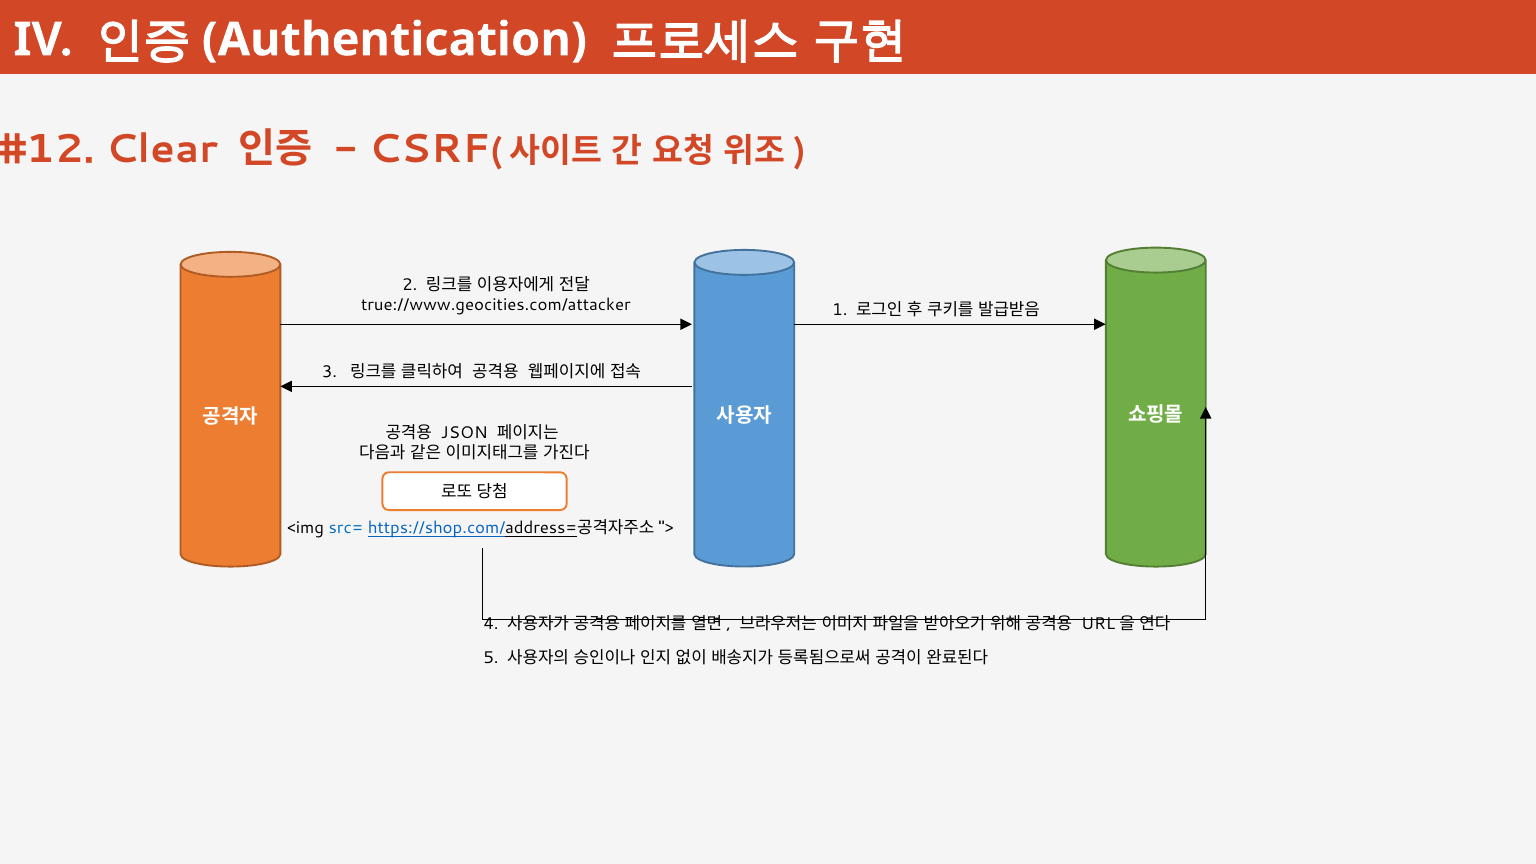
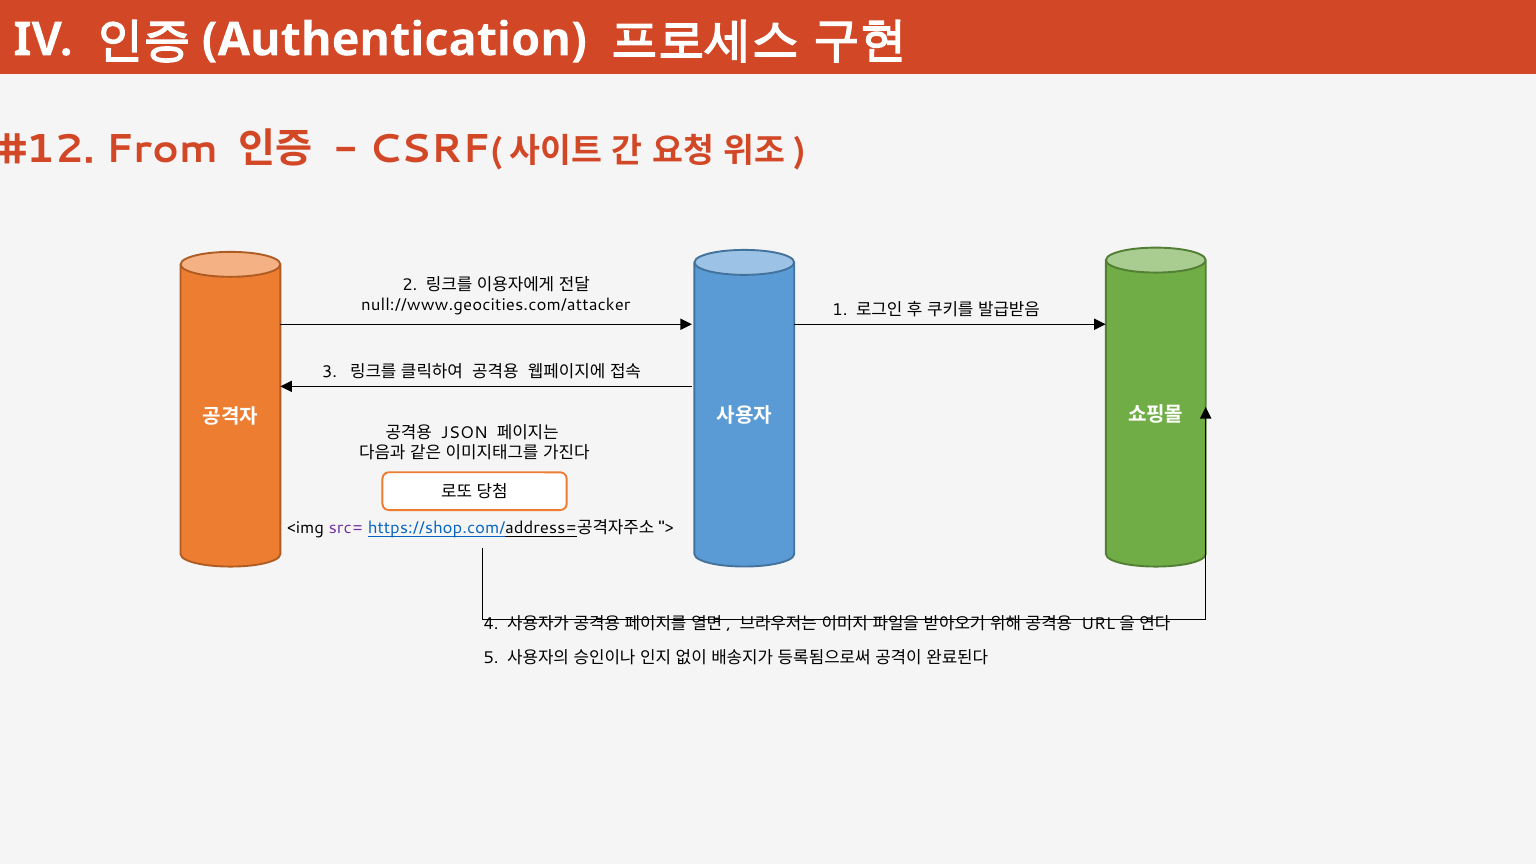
Clear: Clear -> From (162, 149)
true://www.geocities.com/attacker: true://www.geocities.com/attacker -> null://www.geocities.com/attacker (496, 305)
src= colour: blue -> purple (346, 528)
